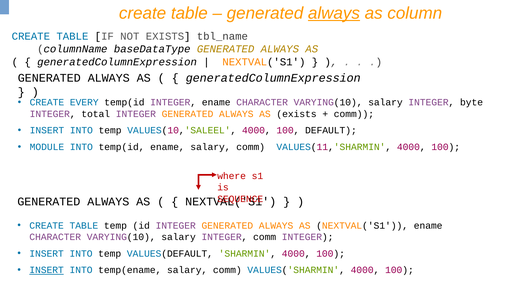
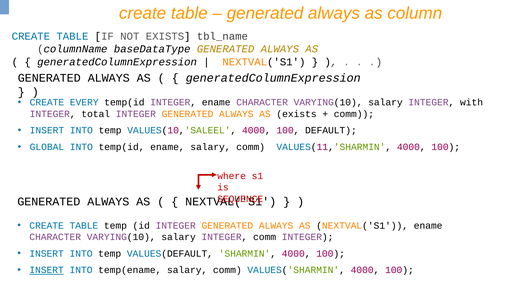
always underline: present -> none (334, 13)
byte: byte -> with (472, 102)
MODULE: MODULE -> GLOBAL (47, 147)
